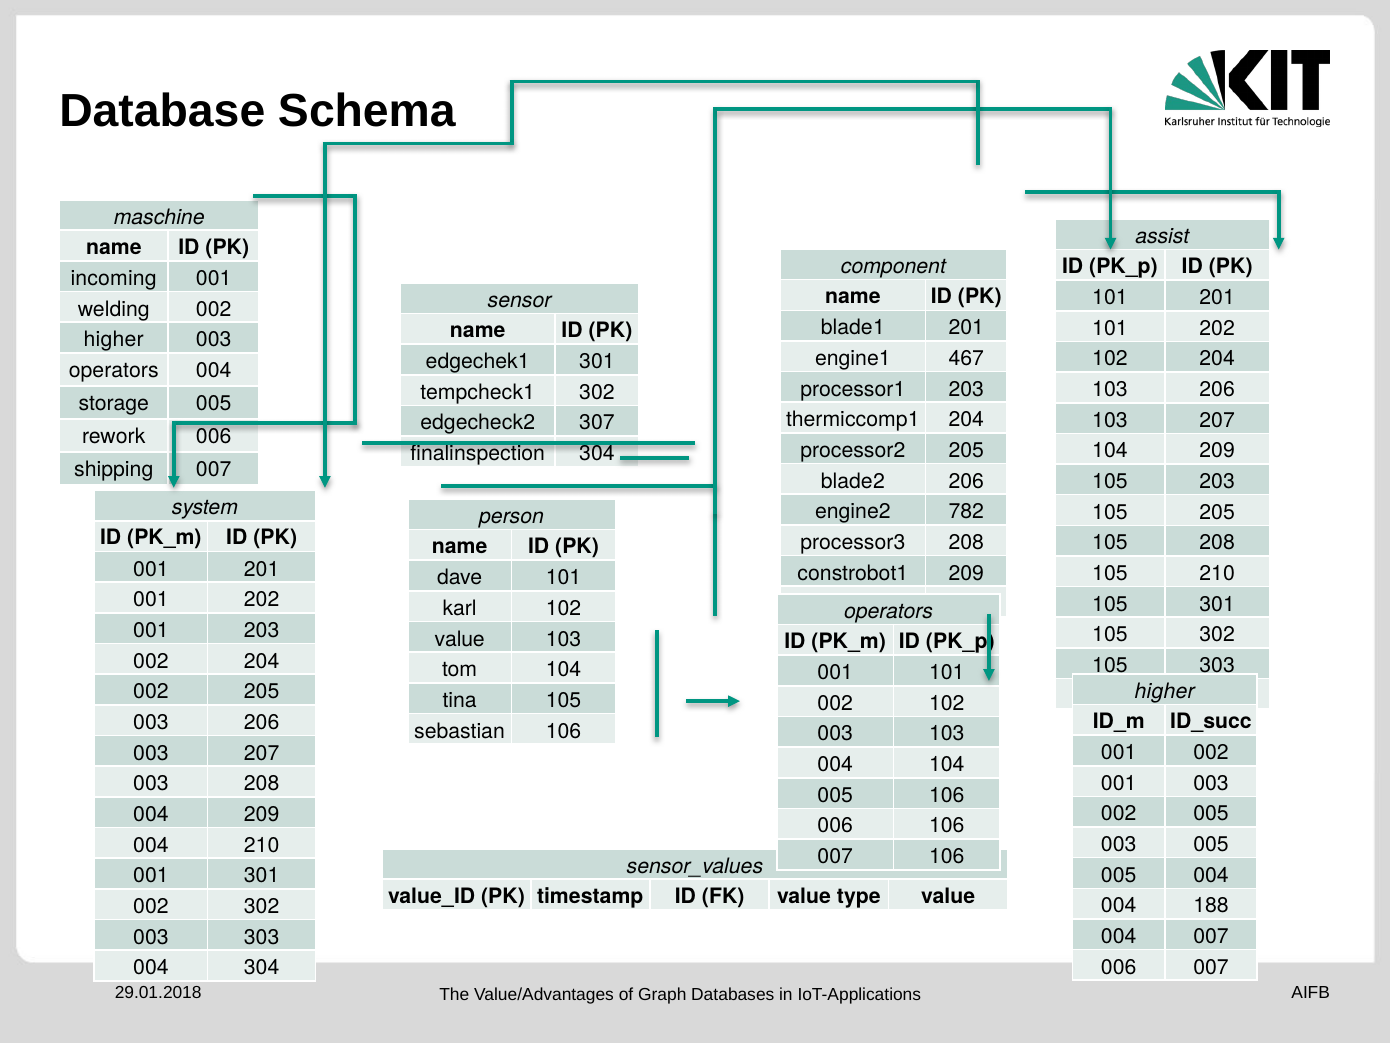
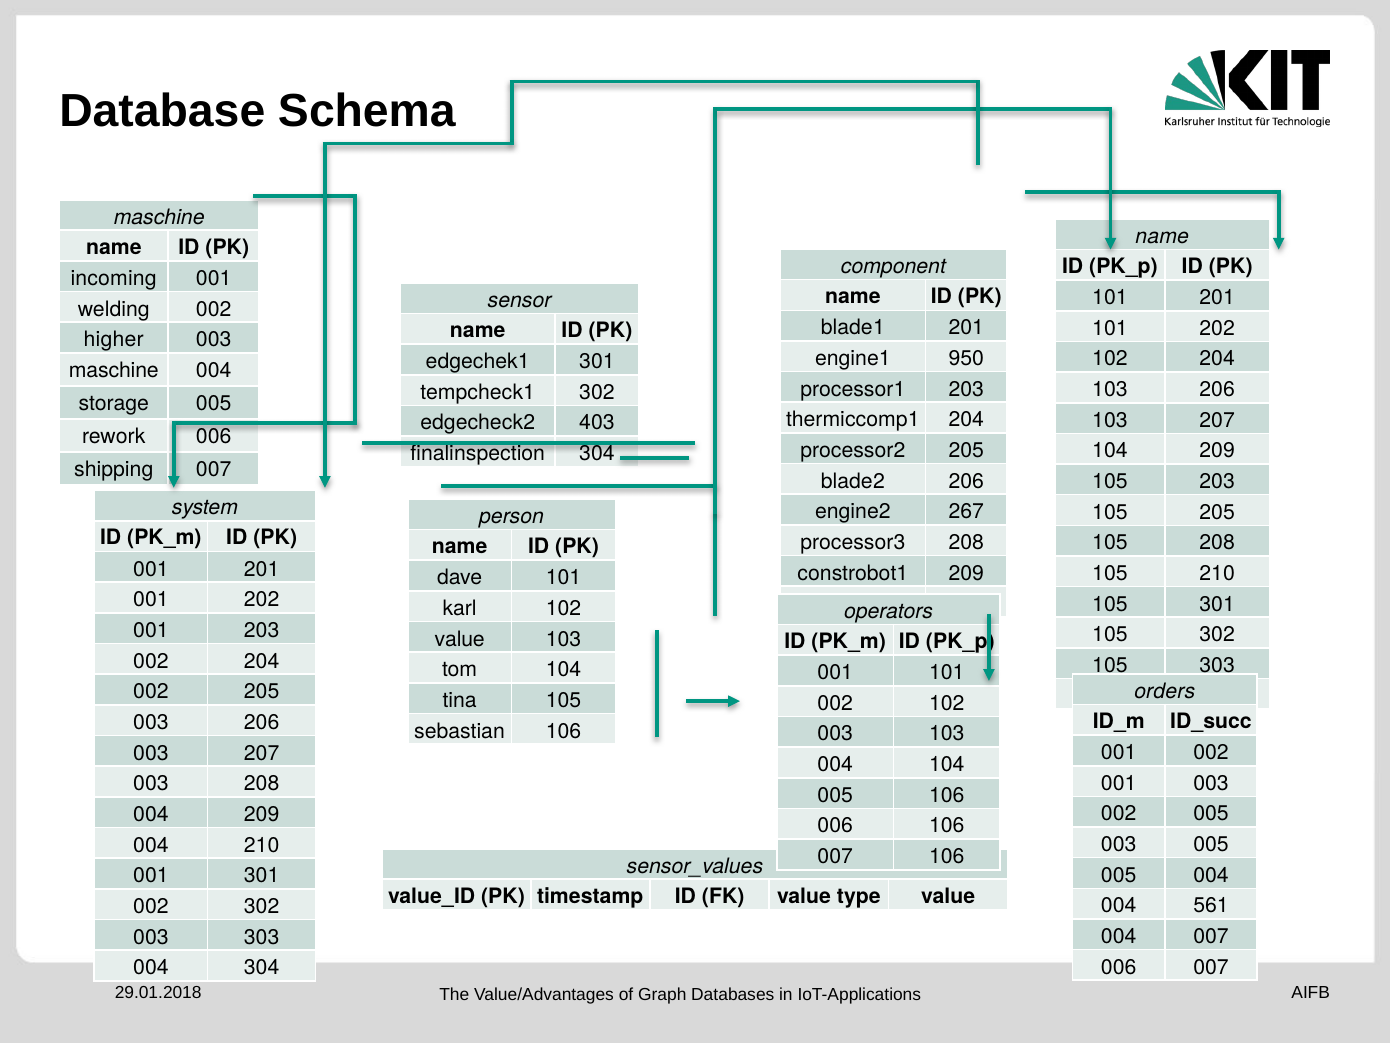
assist: assist -> name (1162, 236)
467: 467 -> 950 (966, 358)
operators: operators -> maschine (114, 370)
307: 307 -> 403 (597, 423)
782: 782 -> 267 (966, 512)
higher: higher -> orders (1165, 691)
188: 188 -> 561 (1211, 905)
